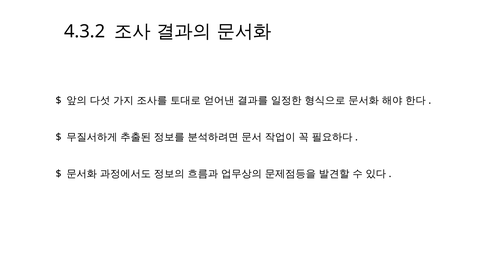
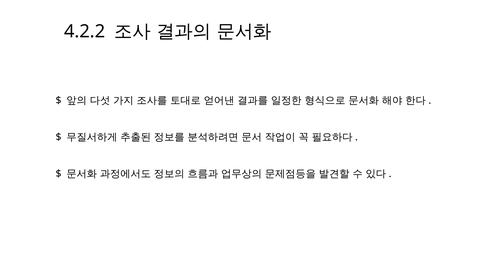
4.3.2: 4.3.2 -> 4.2.2 (85, 32)
